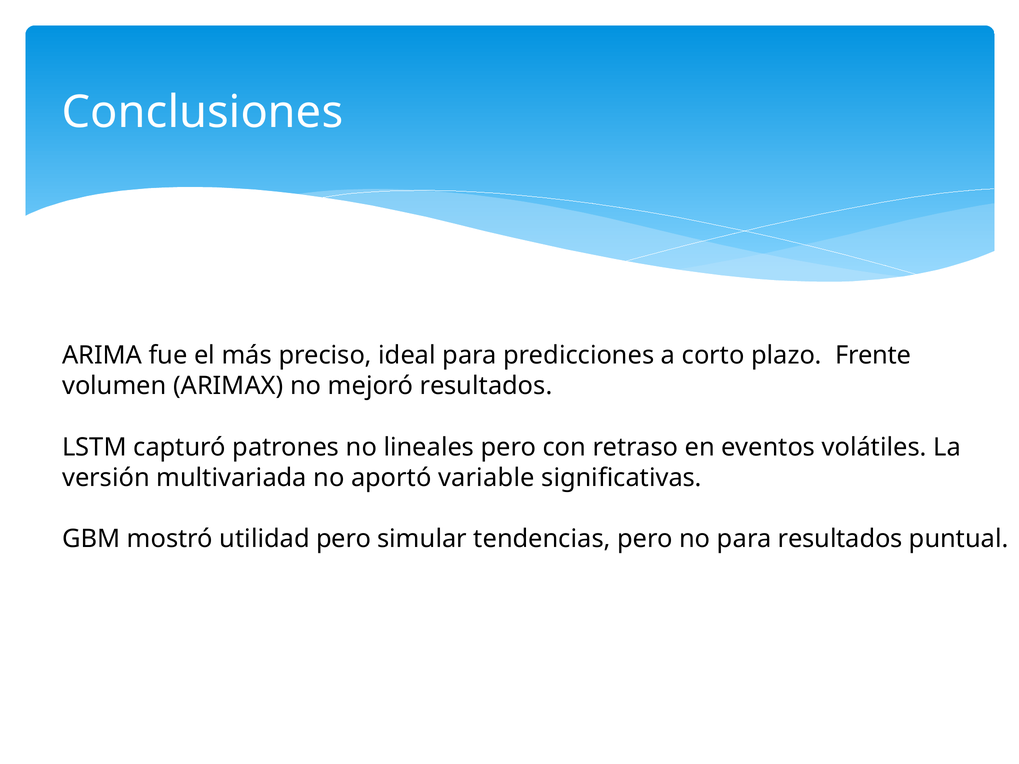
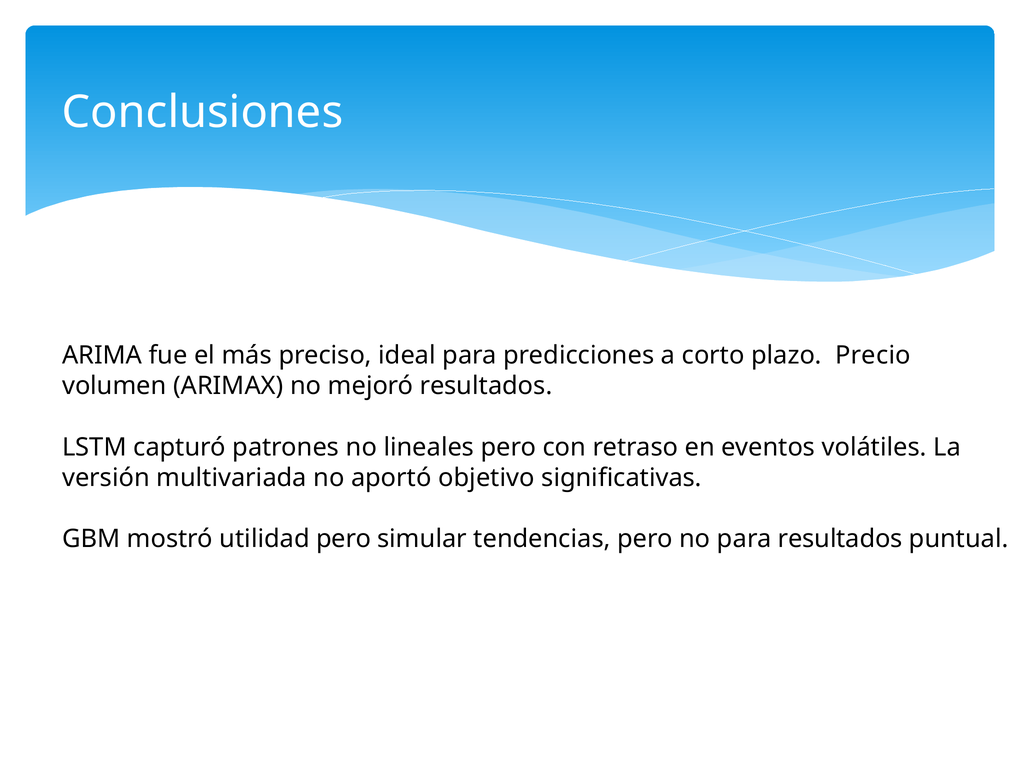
Frente: Frente -> Precio (873, 356)
variable: variable -> objetivo (486, 478)
